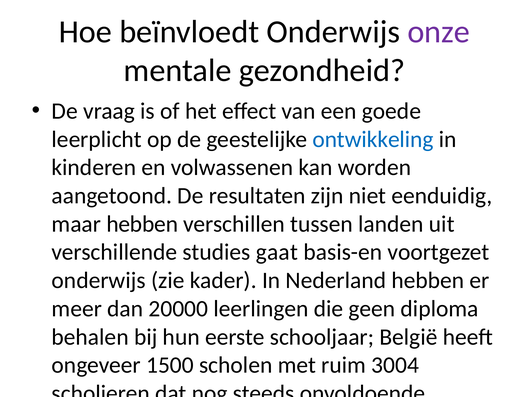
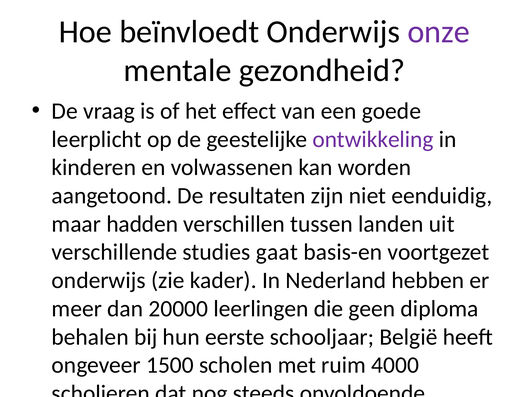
ontwikkeling colour: blue -> purple (373, 139)
maar hebben: hebben -> hadden (142, 224)
3004: 3004 -> 4000 (395, 365)
